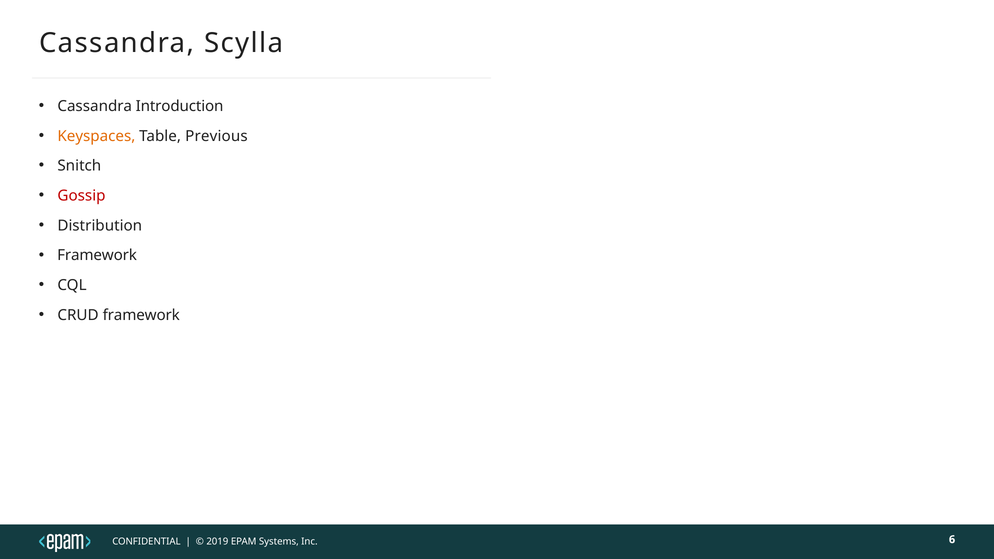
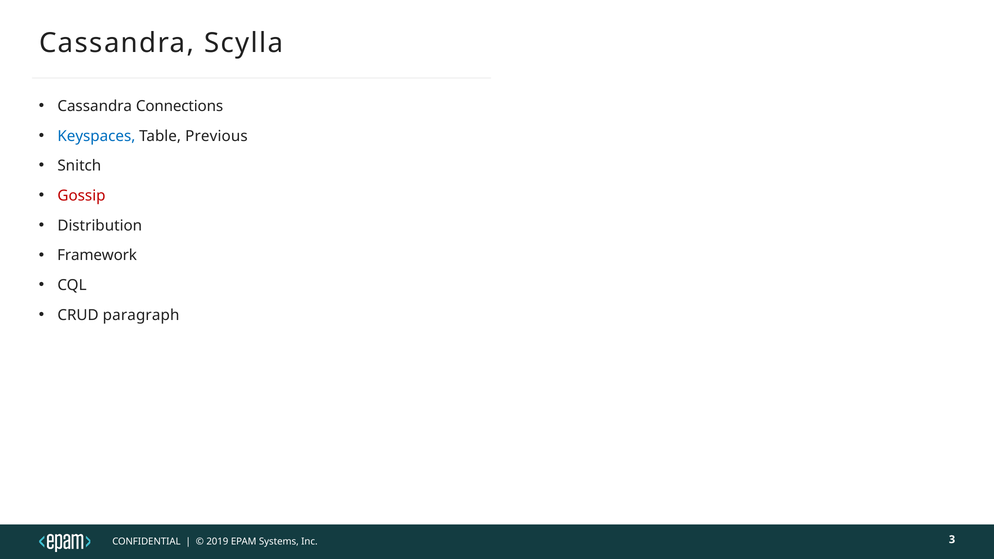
Introduction: Introduction -> Connections (180, 106)
Keyspaces colour: orange -> blue (96, 136)
CRUD framework: framework -> paragraph (141, 315)
6: 6 -> 3 (952, 540)
